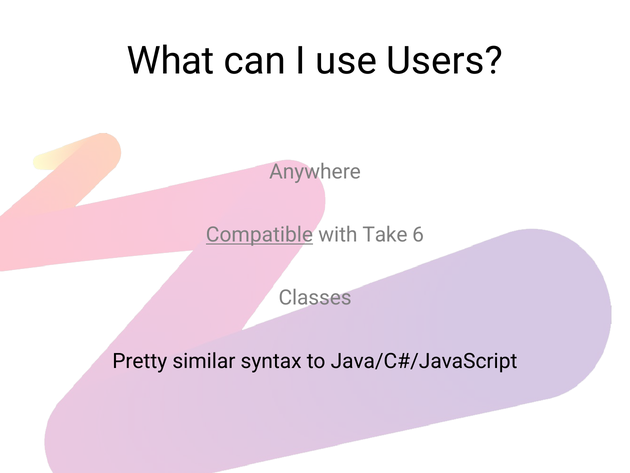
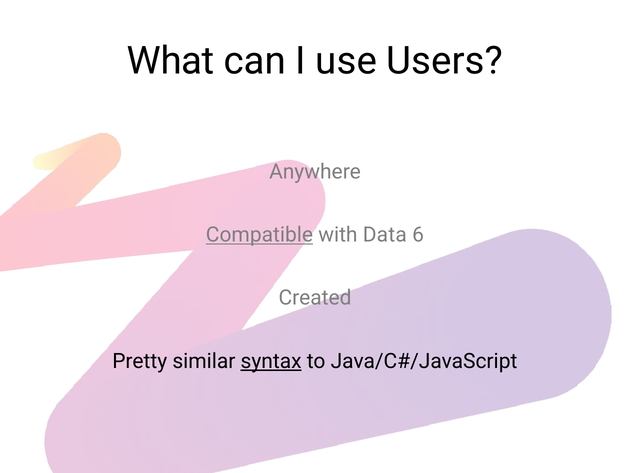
Take: Take -> Data (385, 235)
Classes: Classes -> Created (315, 298)
syntax underline: none -> present (271, 361)
